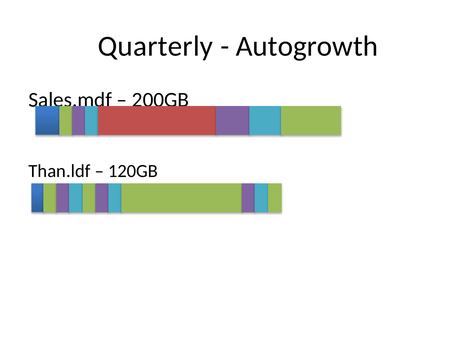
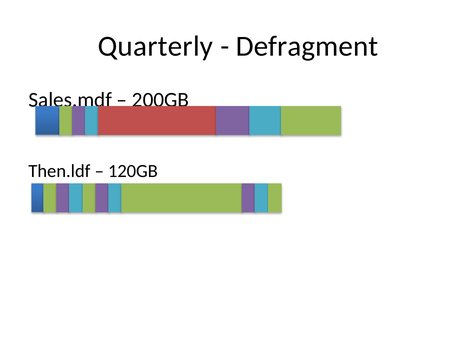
Autogrowth: Autogrowth -> Defragment (307, 46)
Than.ldf: Than.ldf -> Then.ldf (60, 171)
